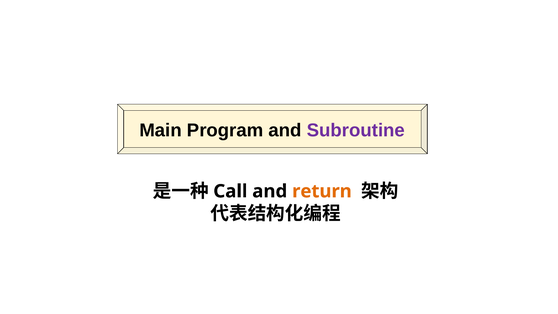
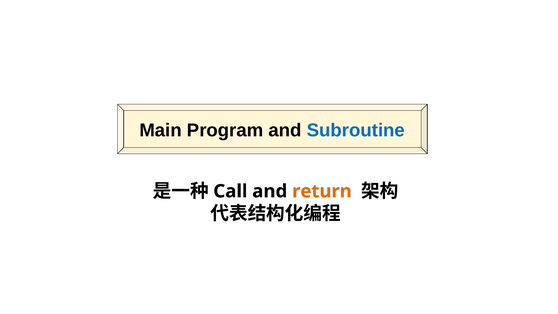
Subroutine colour: purple -> blue (356, 130)
